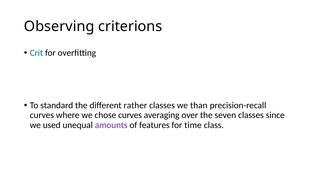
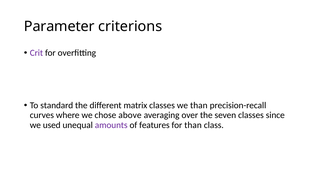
Observing: Observing -> Parameter (59, 26)
Crit colour: blue -> purple (36, 53)
rather: rather -> matrix (135, 106)
chose curves: curves -> above (130, 116)
for time: time -> than (193, 126)
